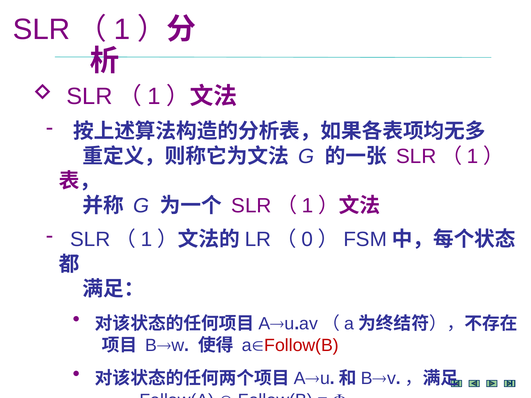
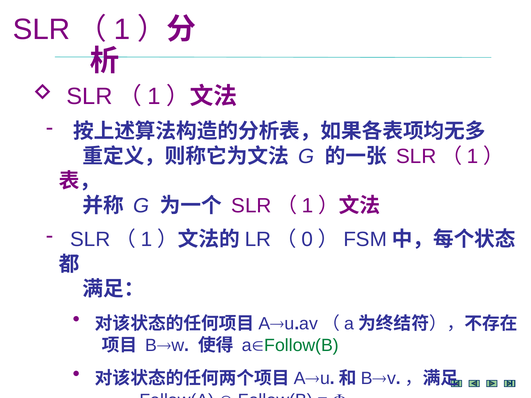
Follow(B colour: red -> green (302, 346)
